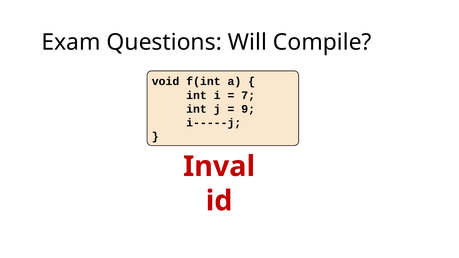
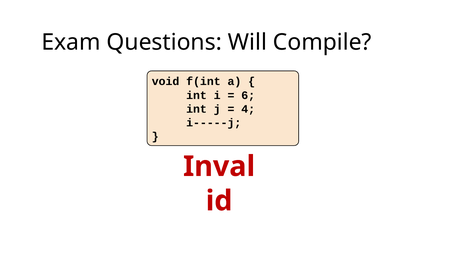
7: 7 -> 6 (248, 95)
9: 9 -> 4 (248, 109)
